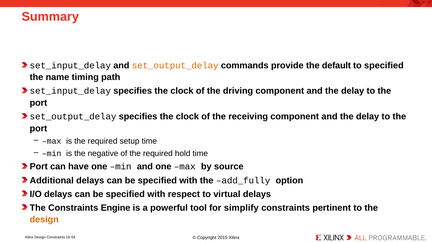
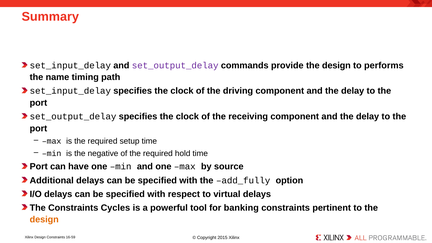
set_output_delay colour: orange -> purple (175, 65)
provide the default: default -> design (336, 65)
to specified: specified -> performs (384, 65)
Engine: Engine -> Cycles (115, 208)
simplify: simplify -> banking (241, 208)
